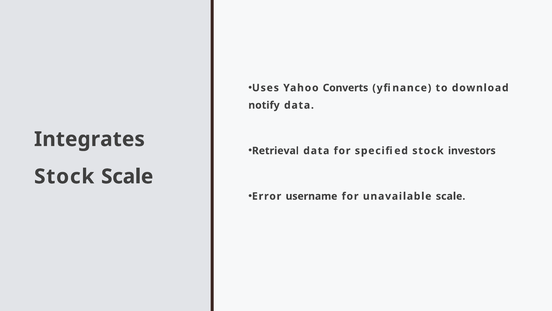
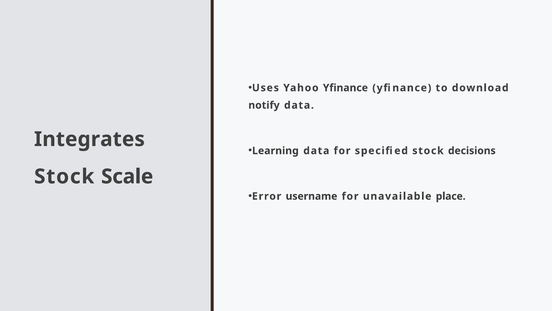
Yahoo Converts: Converts -> Yfinance (345, 88)
Retrieval: Retrieval -> Learning (275, 151)
investors: investors -> decisions (472, 151)
unavailable scale: scale -> place (451, 196)
